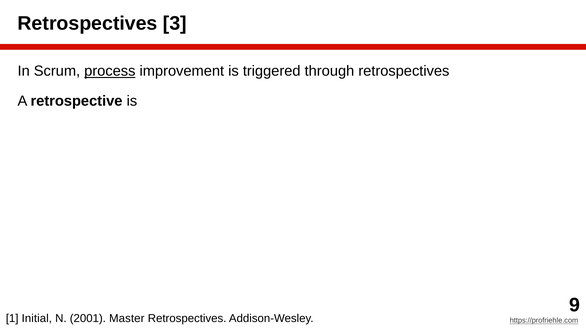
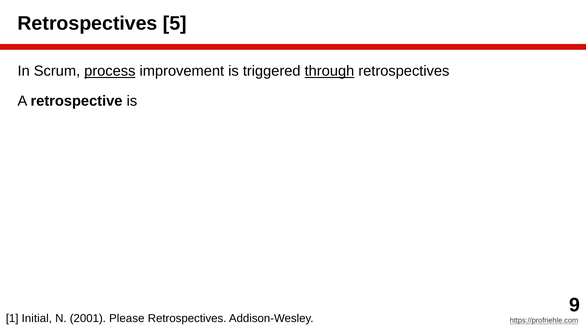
3: 3 -> 5 (175, 23)
through underline: none -> present (329, 71)
Master: Master -> Please (127, 318)
